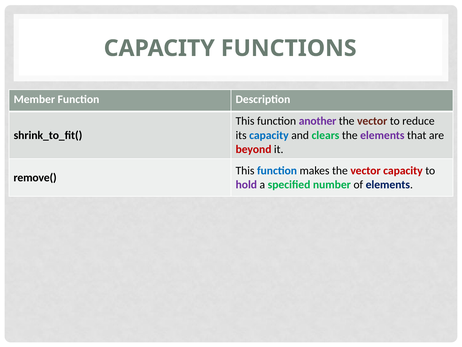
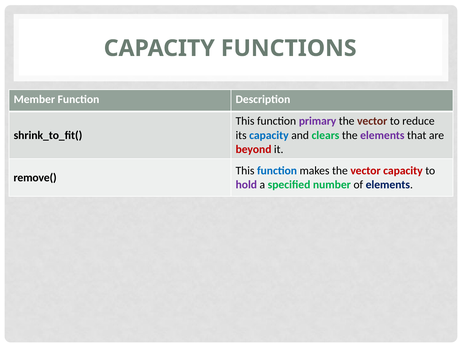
another: another -> primary (318, 121)
